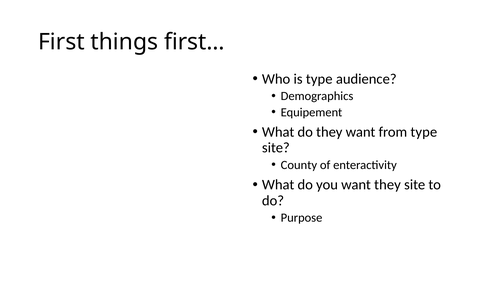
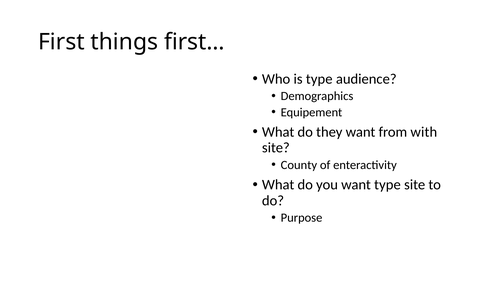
from type: type -> with (424, 132)
want they: they -> type (387, 185)
